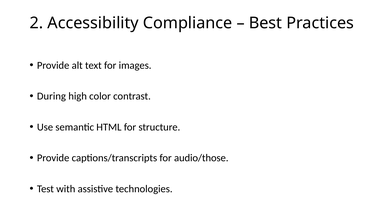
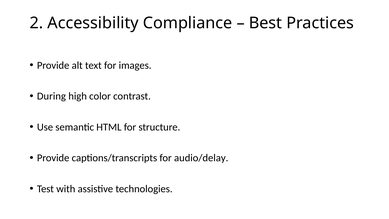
audio/those: audio/those -> audio/delay (201, 158)
